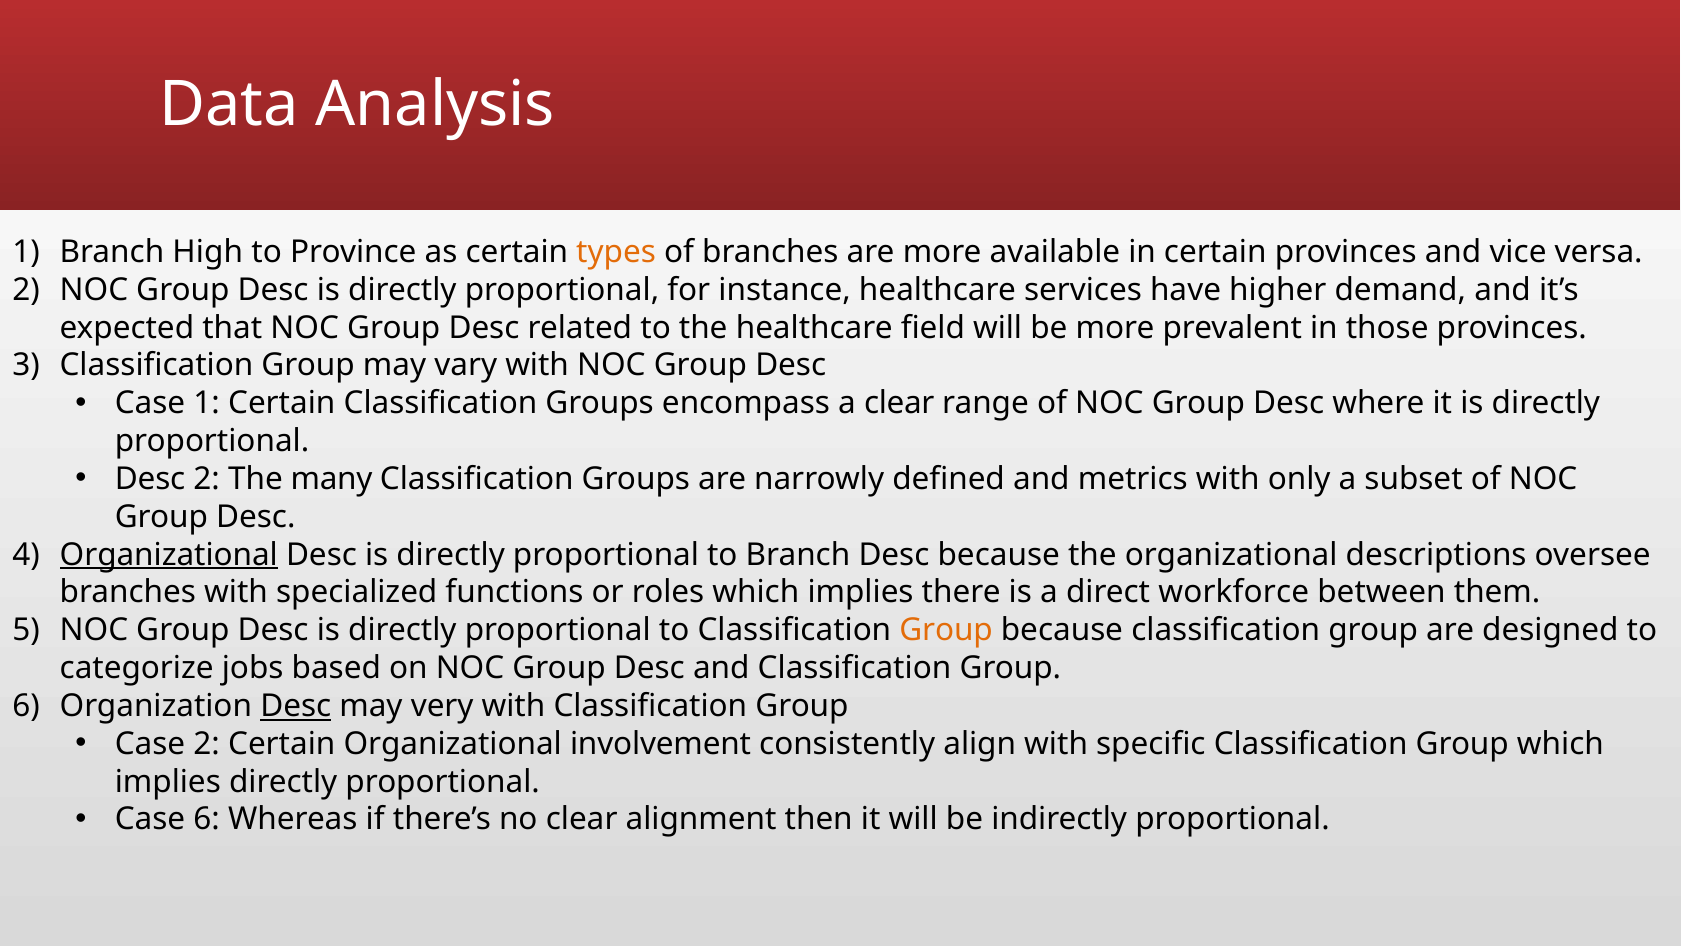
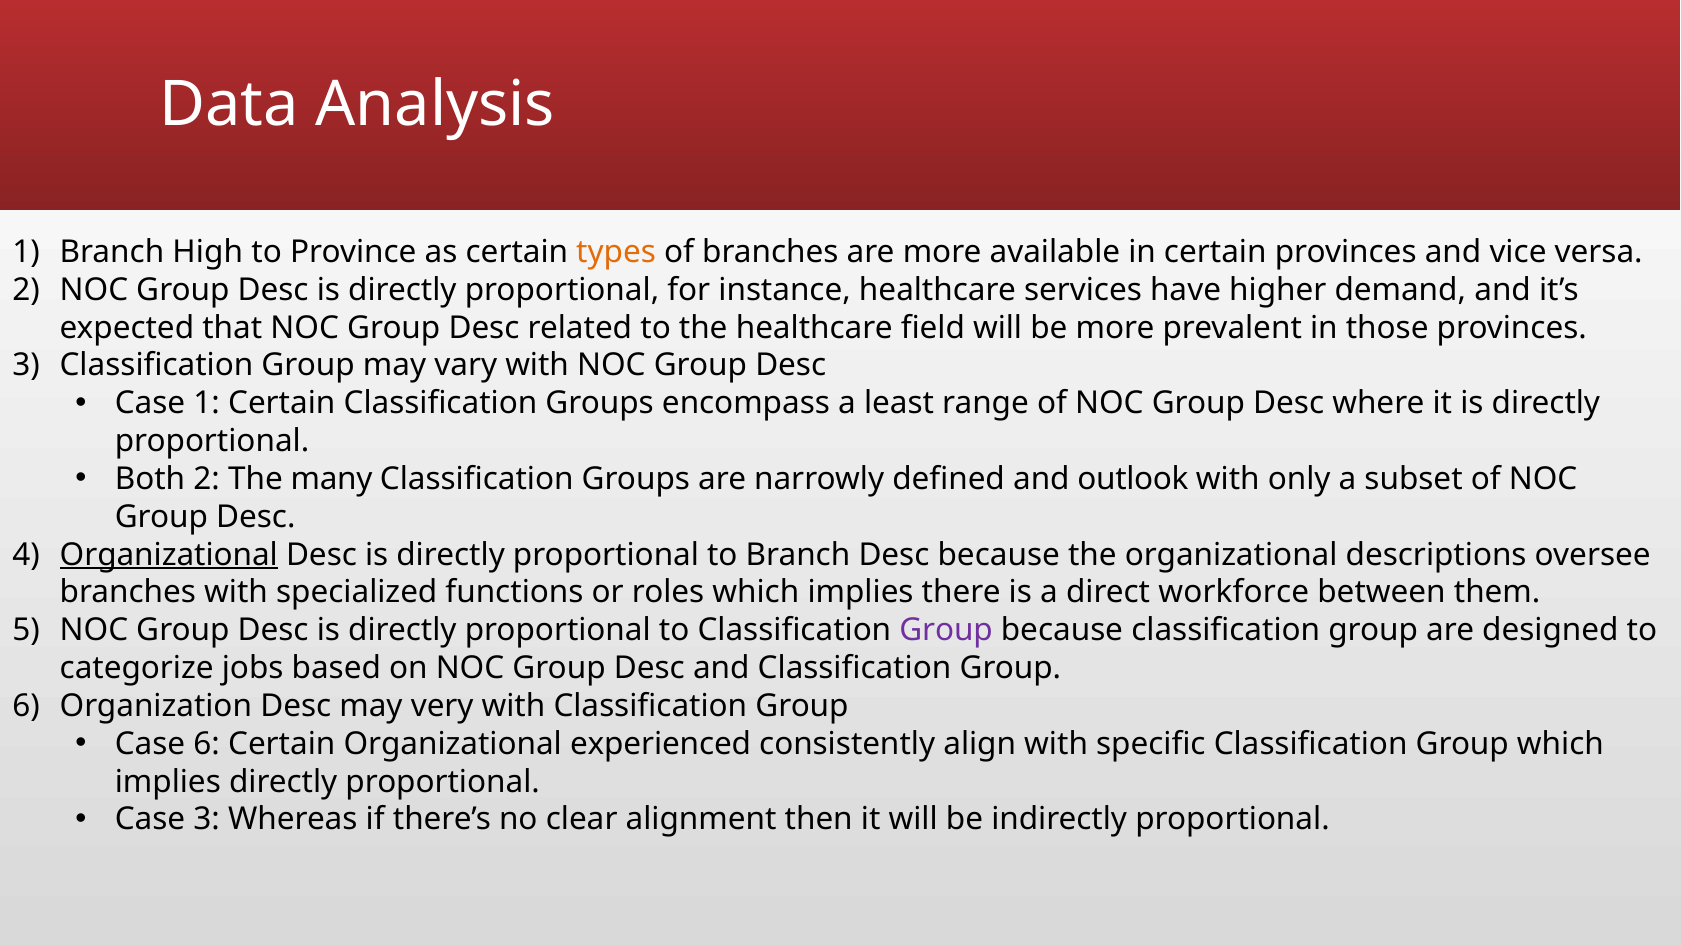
a clear: clear -> least (899, 403)
Desc: Desc -> Both (150, 479)
metrics: metrics -> outlook (1133, 479)
Group colour: orange -> purple (946, 630)
Desc underline: present -> none (296, 706)
Case 2: 2 -> 6 (207, 744)
involvement: involvement -> experienced (661, 744)
Case 6: 6 -> 3 (207, 819)
